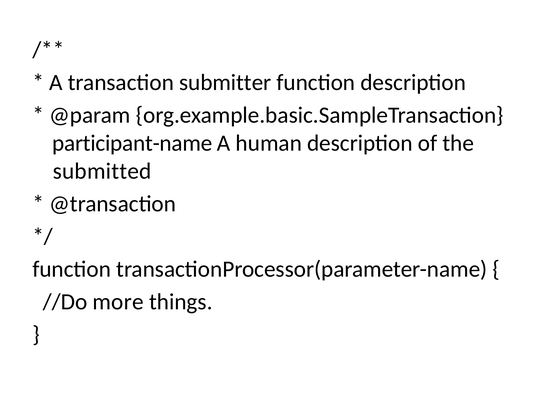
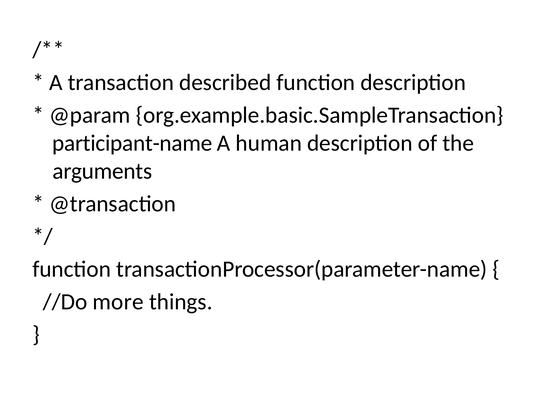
submitter: submitter -> described (225, 83)
submitted: submitted -> arguments (102, 171)
